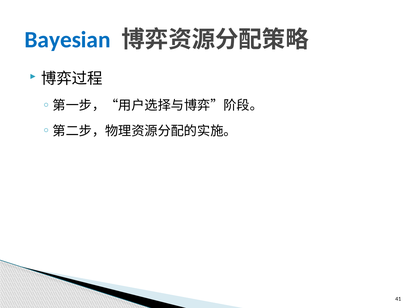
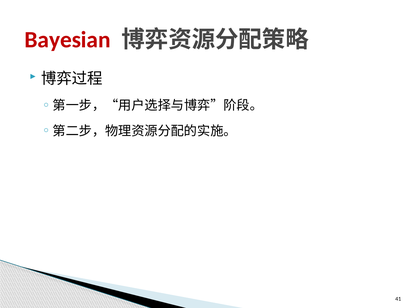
Bayesian colour: blue -> red (68, 40)
